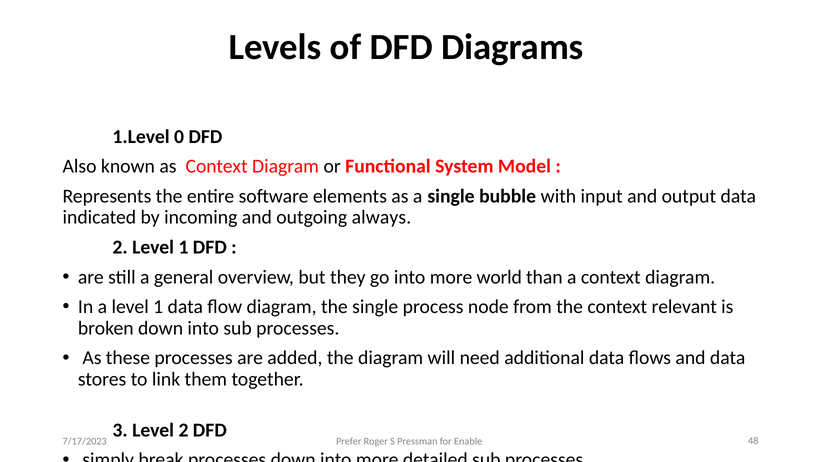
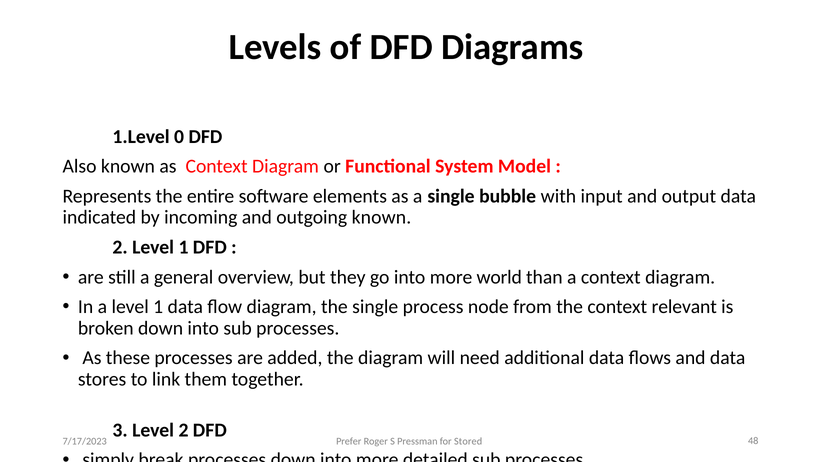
outgoing always: always -> known (381, 217)
Enable: Enable -> Stored (468, 441)
